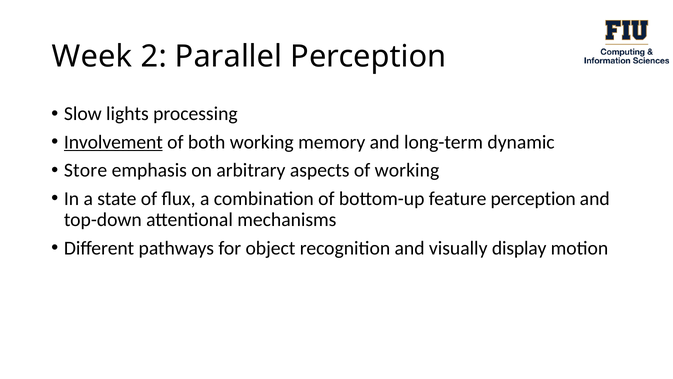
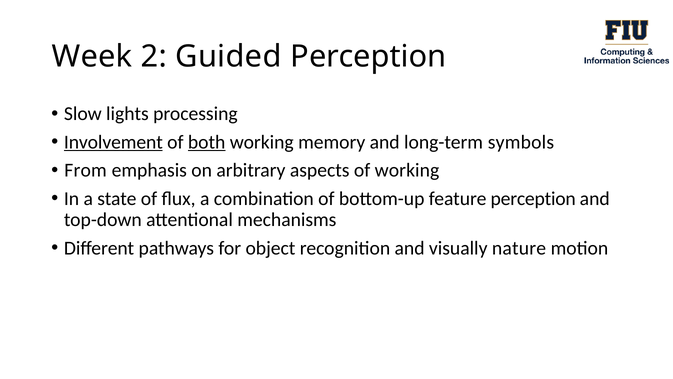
Parallel: Parallel -> Guided (228, 57)
both underline: none -> present (207, 142)
dynamic: dynamic -> symbols (521, 142)
Store: Store -> From (86, 170)
display: display -> nature (519, 248)
